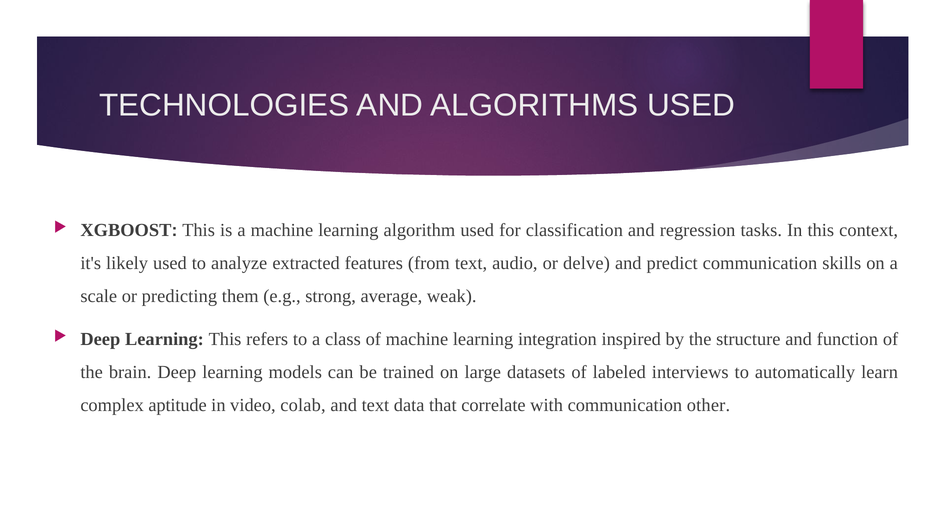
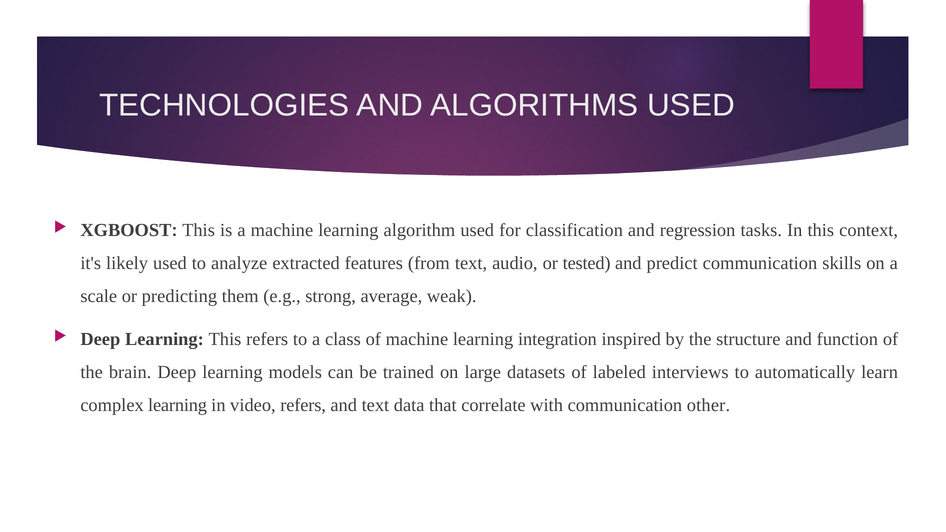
delve: delve -> tested (587, 263)
complex aptitude: aptitude -> learning (178, 406)
video colab: colab -> refers (303, 406)
